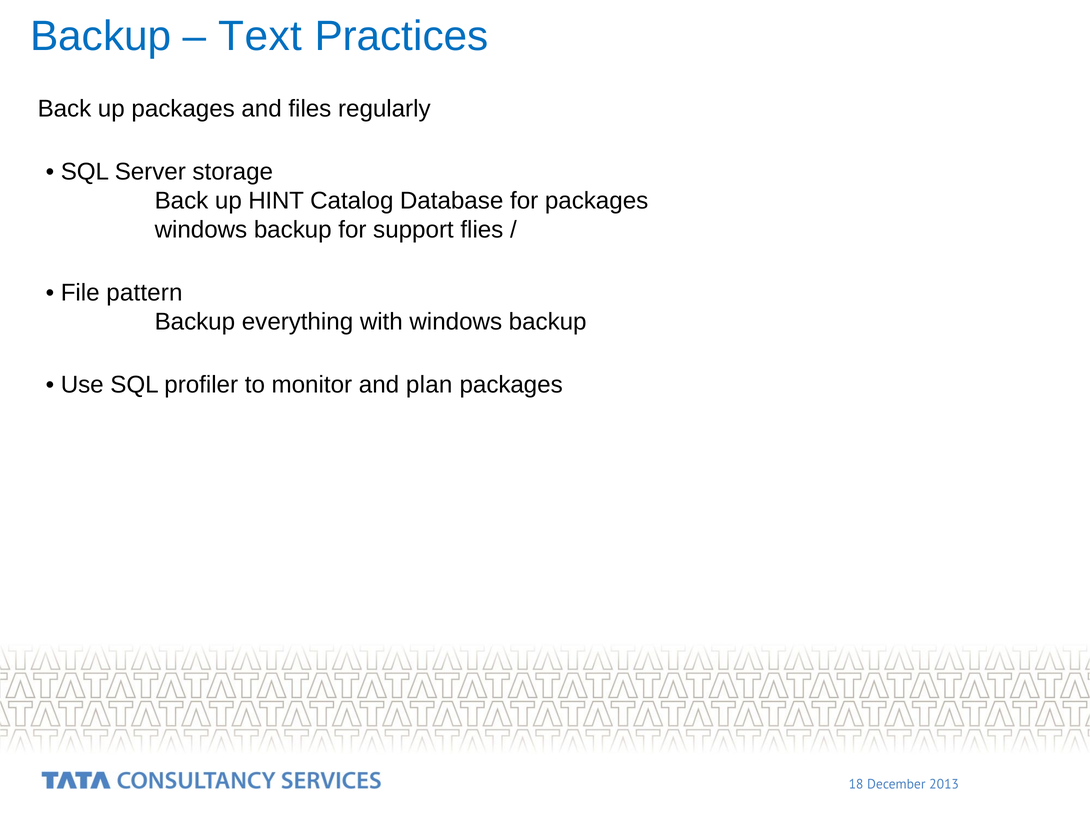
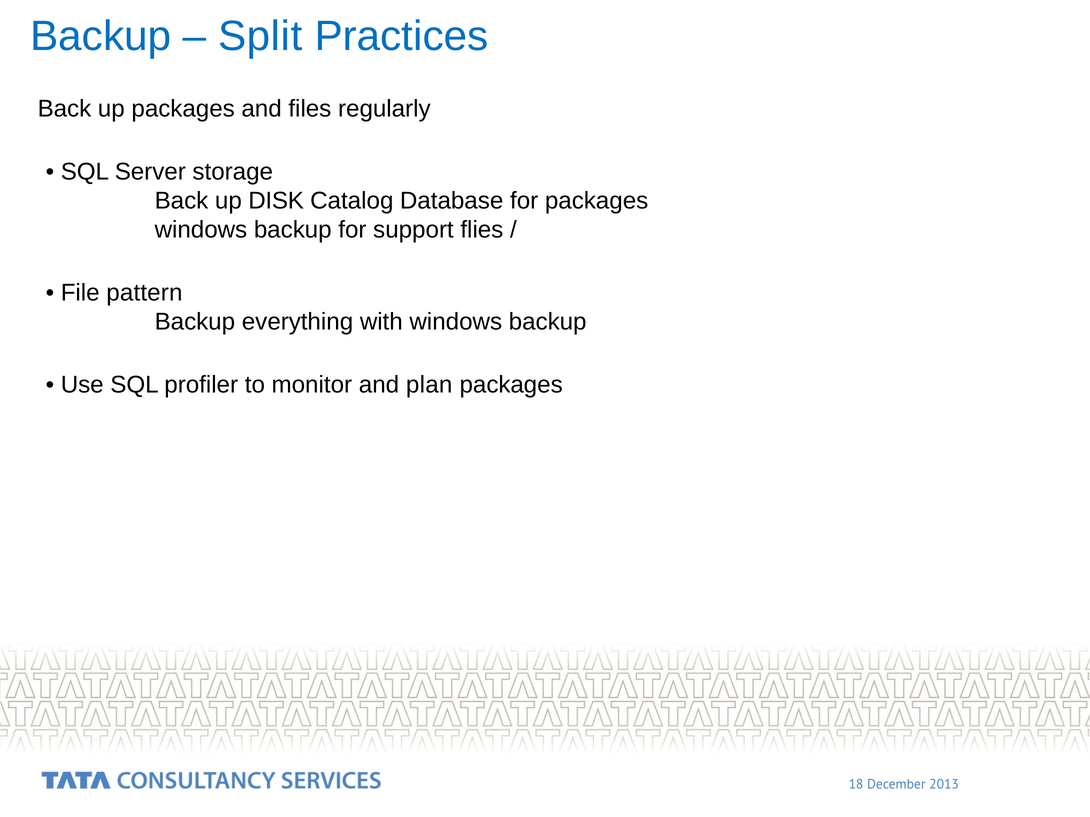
Text: Text -> Split (260, 36)
HINT: HINT -> DISK (276, 201)
